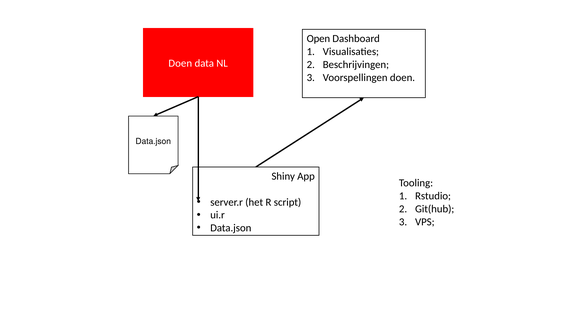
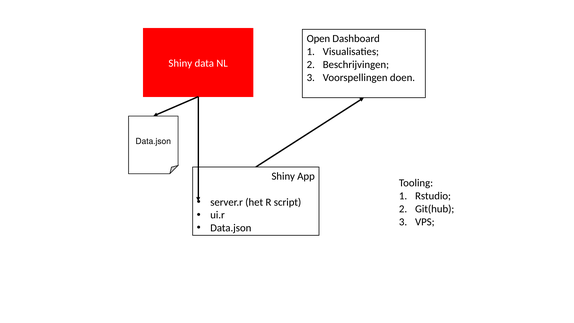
Doen: Doen -> Shiny (180, 63)
